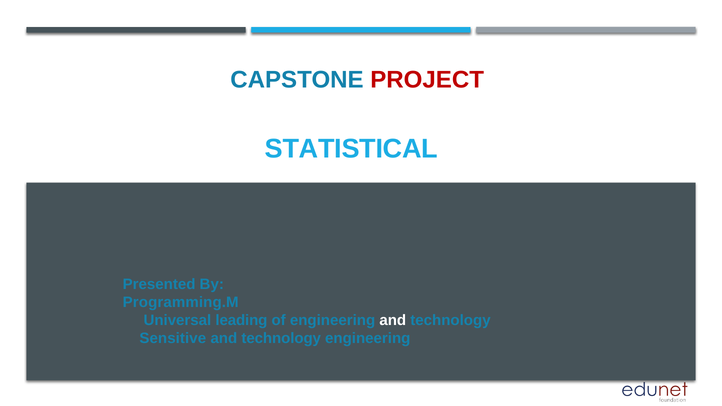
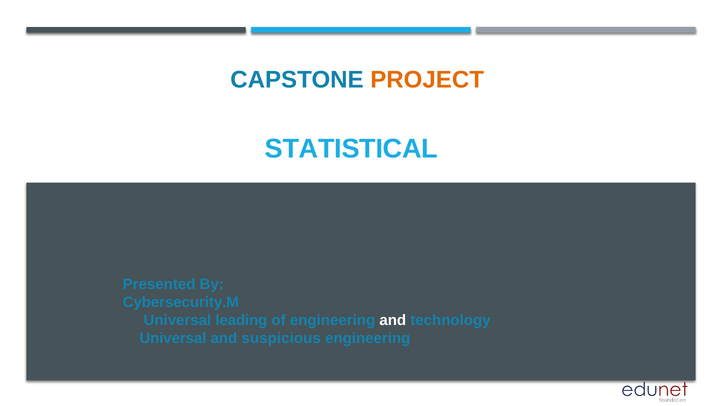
PROJECT colour: red -> orange (427, 80)
Programming.M: Programming.M -> Cybersecurity.M (181, 302)
Sensitive: Sensitive -> Universal (173, 339)
technology: technology -> suspicious (281, 339)
